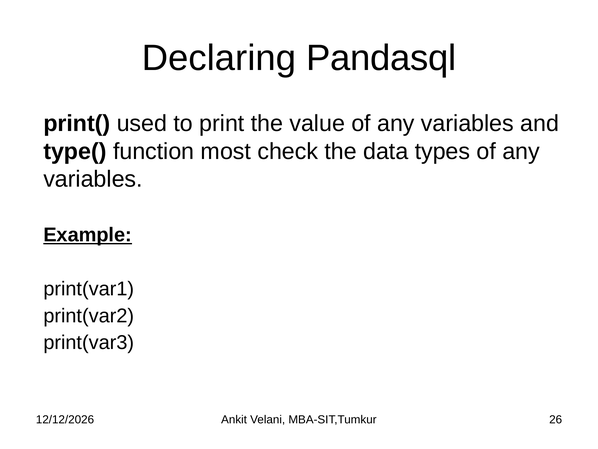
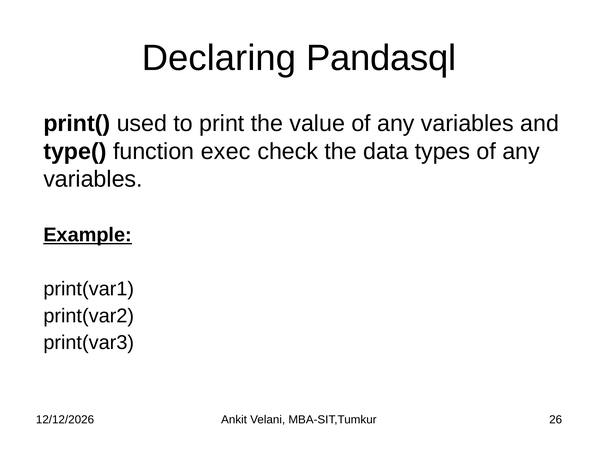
most: most -> exec (226, 151)
